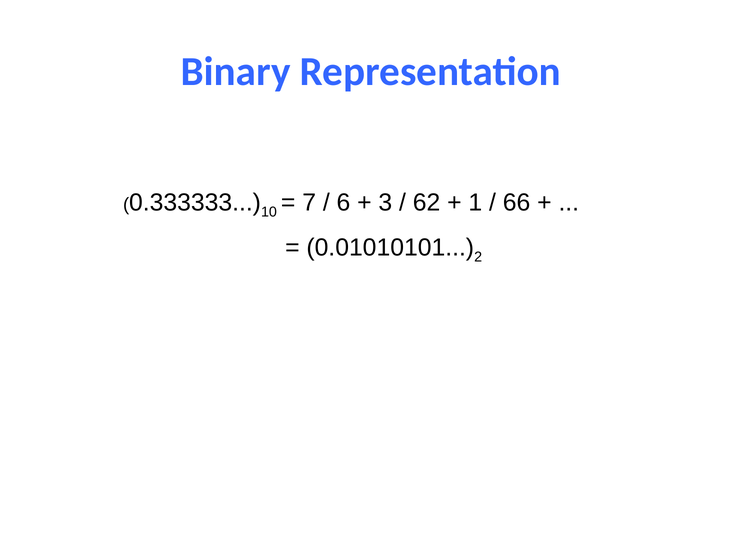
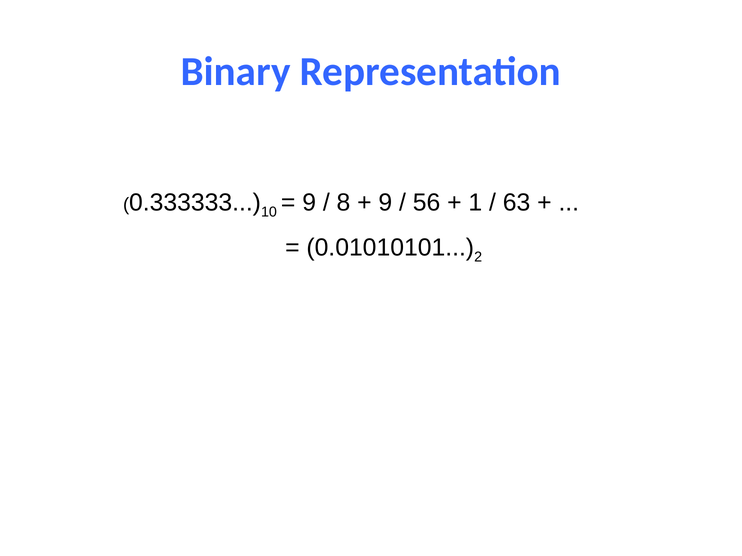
7: 7 -> 9 (309, 203)
6: 6 -> 8 (343, 203)
3: 3 -> 9 (385, 203)
62: 62 -> 56 (427, 203)
66: 66 -> 63 (517, 203)
